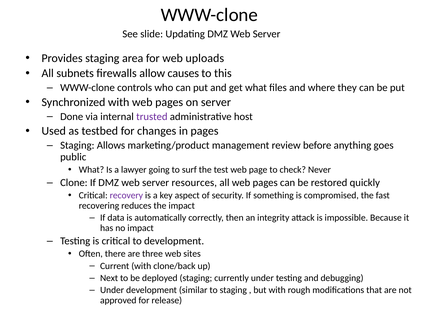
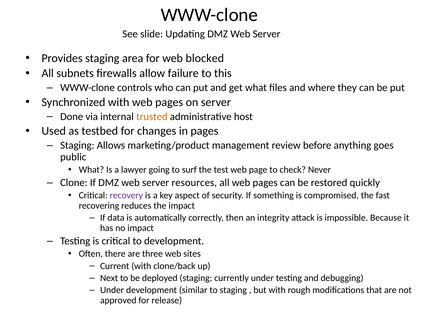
uploads: uploads -> blocked (205, 58)
causes: causes -> failure (183, 73)
trusted colour: purple -> orange (152, 116)
